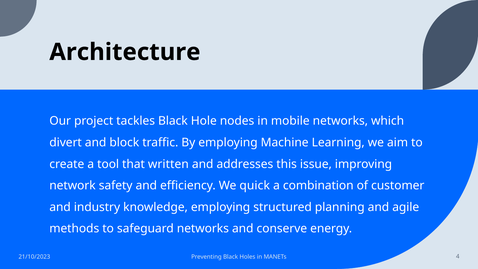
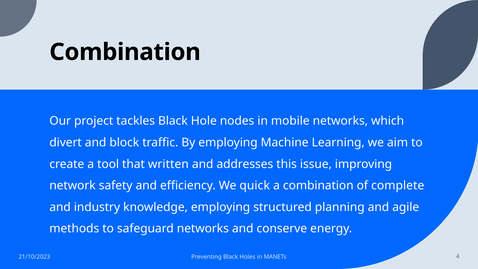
Architecture: Architecture -> Combination (125, 52)
customer: customer -> complete (398, 186)
